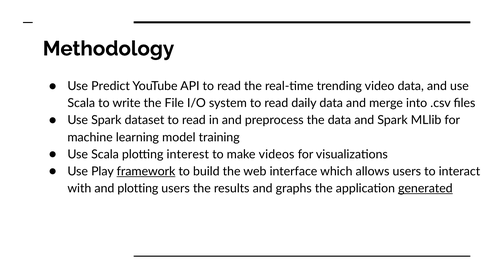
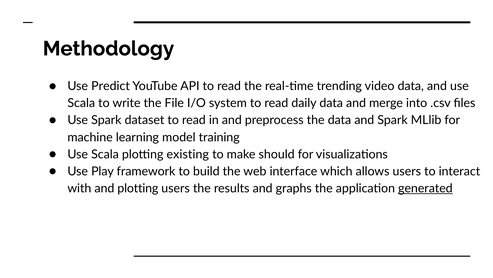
interest: interest -> existing (188, 154)
videos: videos -> should (277, 154)
framework underline: present -> none (146, 171)
